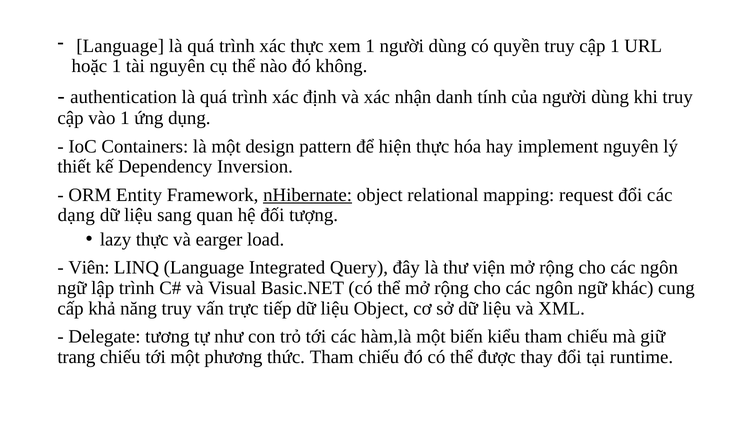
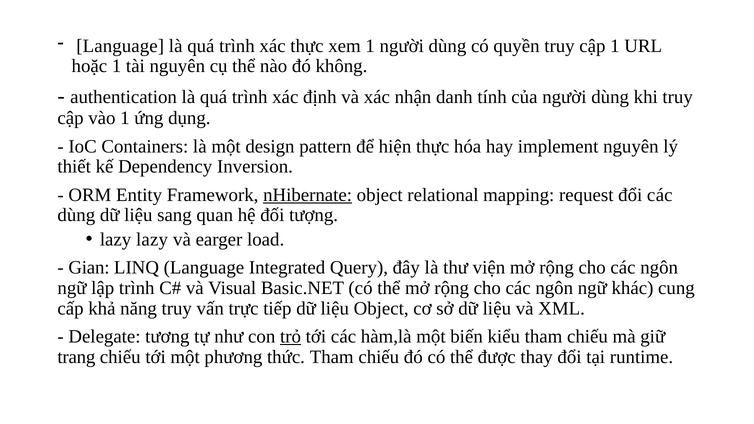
dạng: dạng -> dùng (76, 215)
lazy thực: thực -> lazy (152, 240)
Viên: Viên -> Gian (89, 268)
trỏ underline: none -> present (290, 337)
